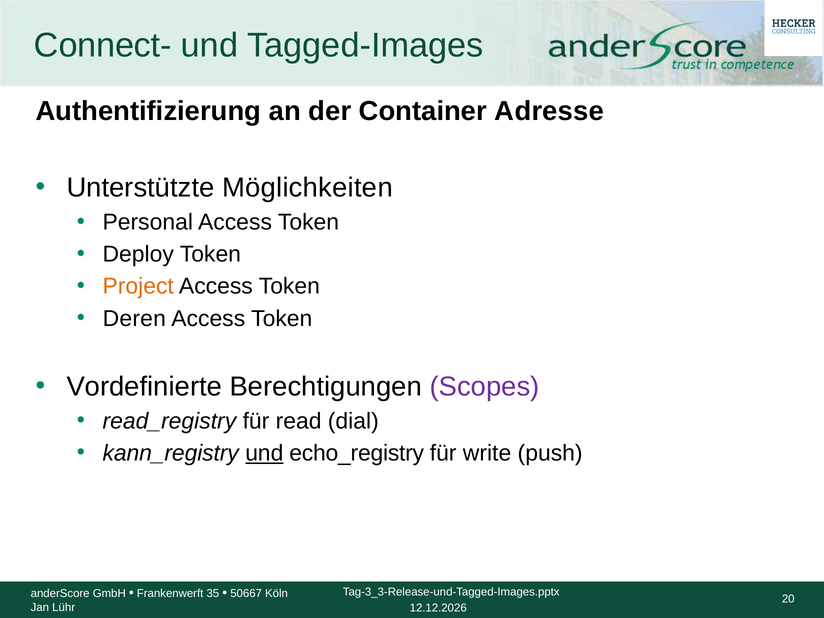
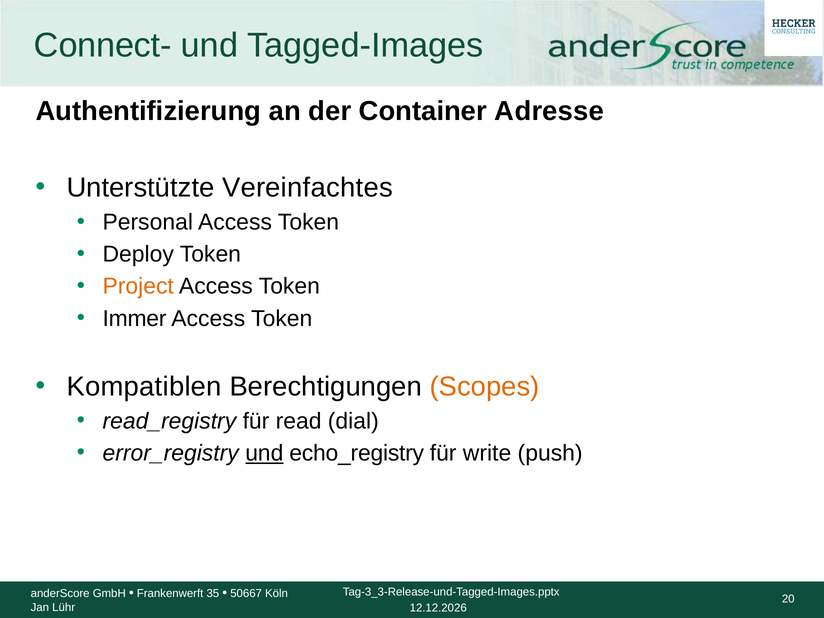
Möglichkeiten: Möglichkeiten -> Vereinfachtes (307, 188)
Deren: Deren -> Immer (135, 318)
Vordefinierte: Vordefinierte -> Kompatiblen (144, 387)
Scopes colour: purple -> orange (485, 387)
kann_registry: kann_registry -> error_registry (171, 453)
